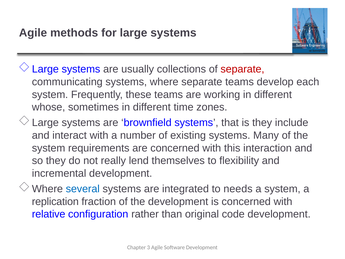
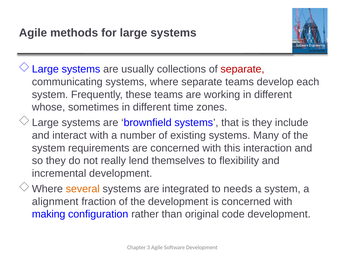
several colour: blue -> orange (83, 189)
replication: replication -> alignment (55, 201)
relative: relative -> making (49, 214)
